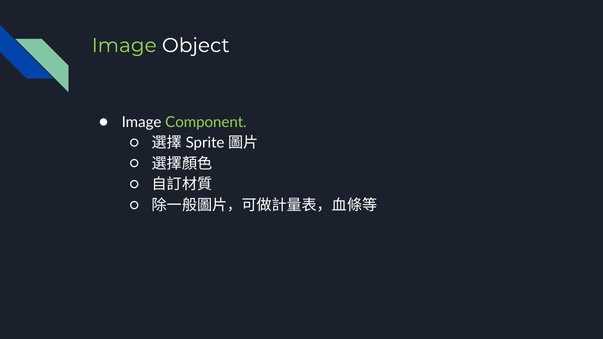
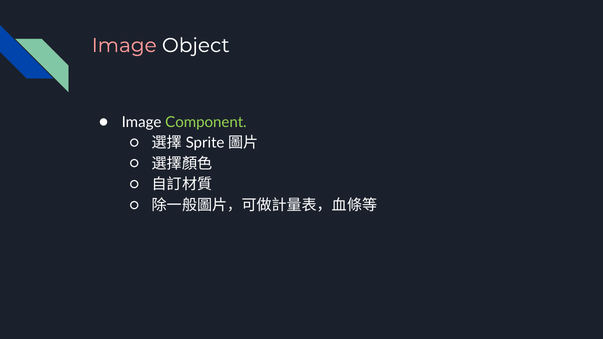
Image colour: light green -> pink (124, 45)
